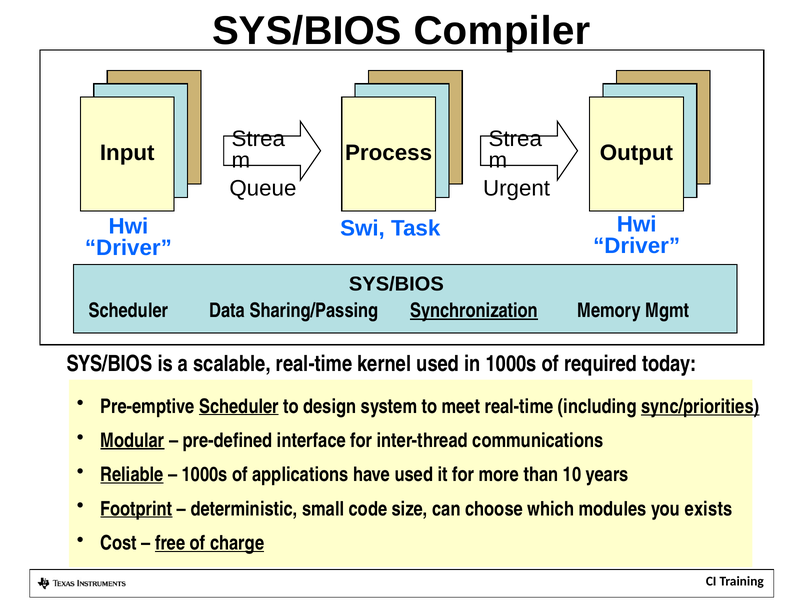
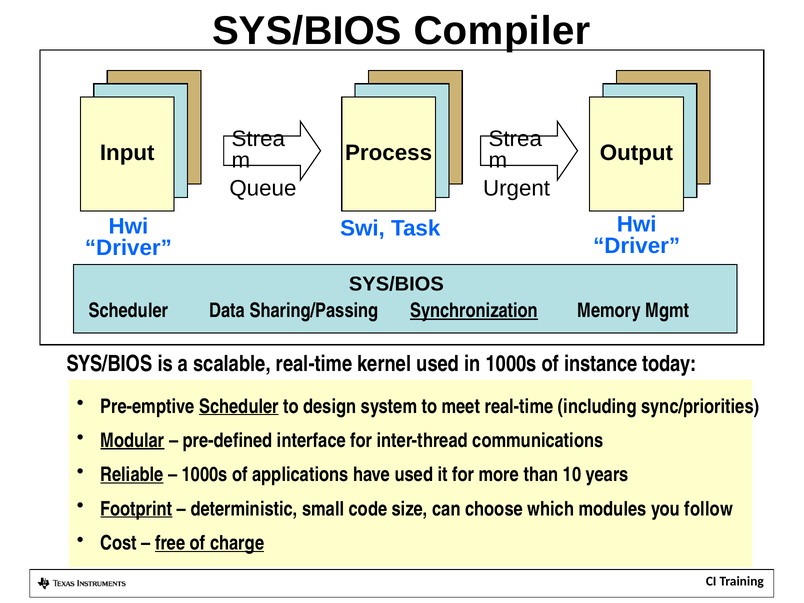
required: required -> instance (601, 364)
sync/priorities underline: present -> none (700, 406)
exists: exists -> follow (709, 509)
